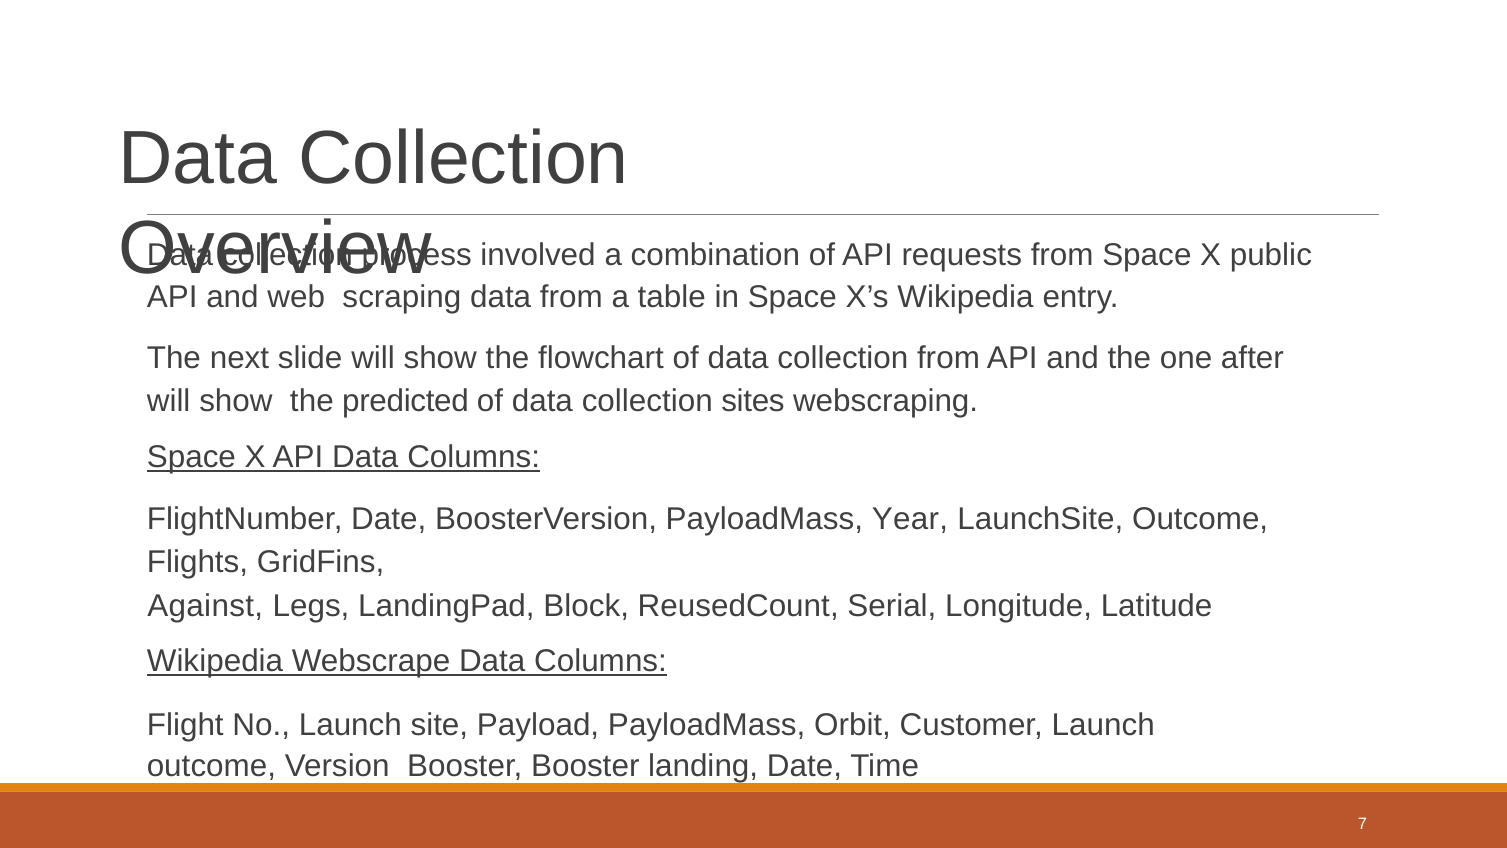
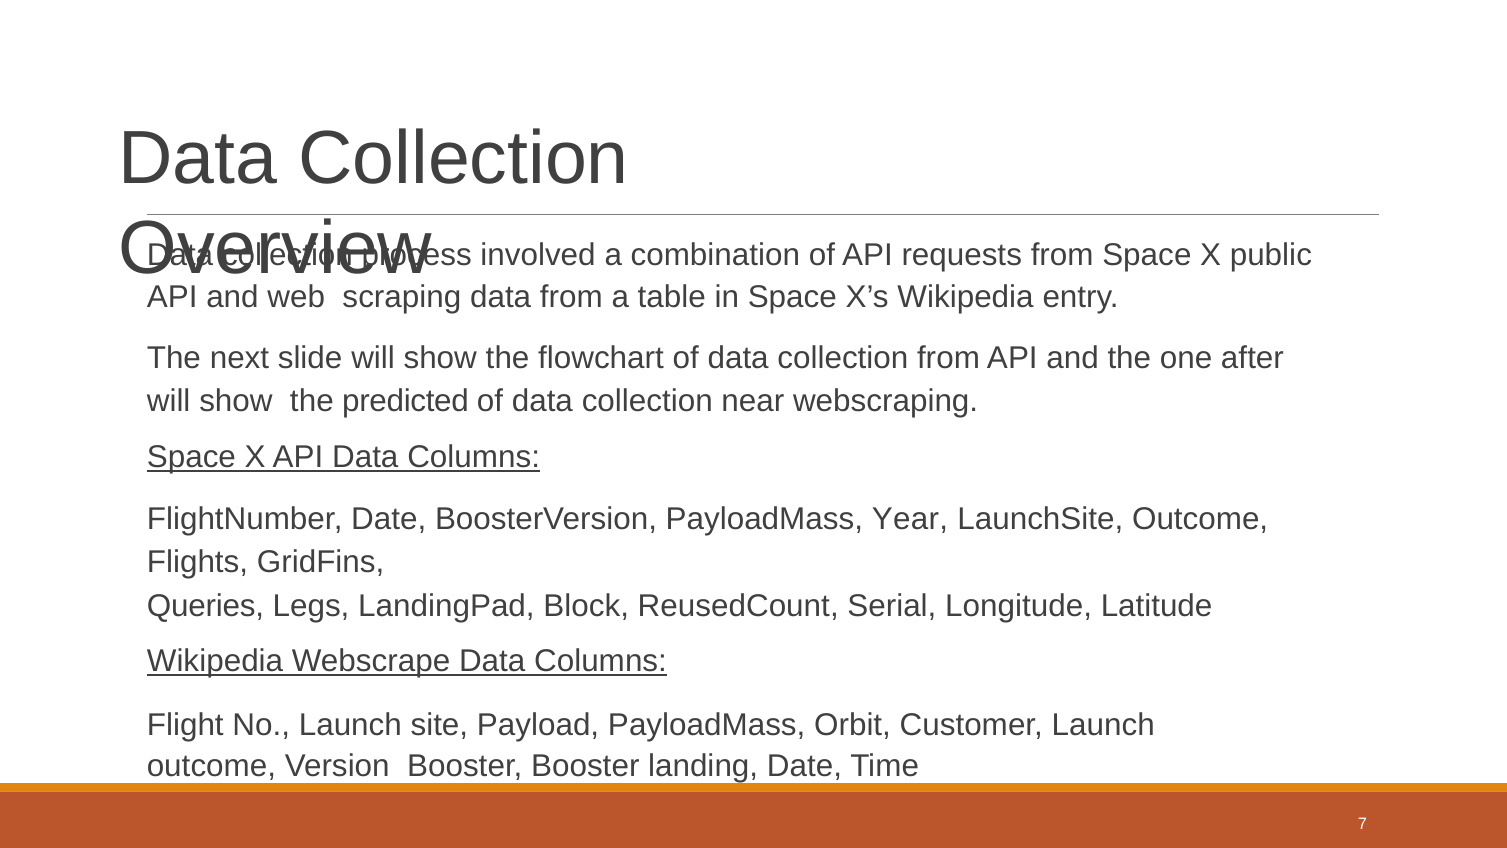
sites: sites -> near (753, 401)
Against: Against -> Queries (206, 606)
